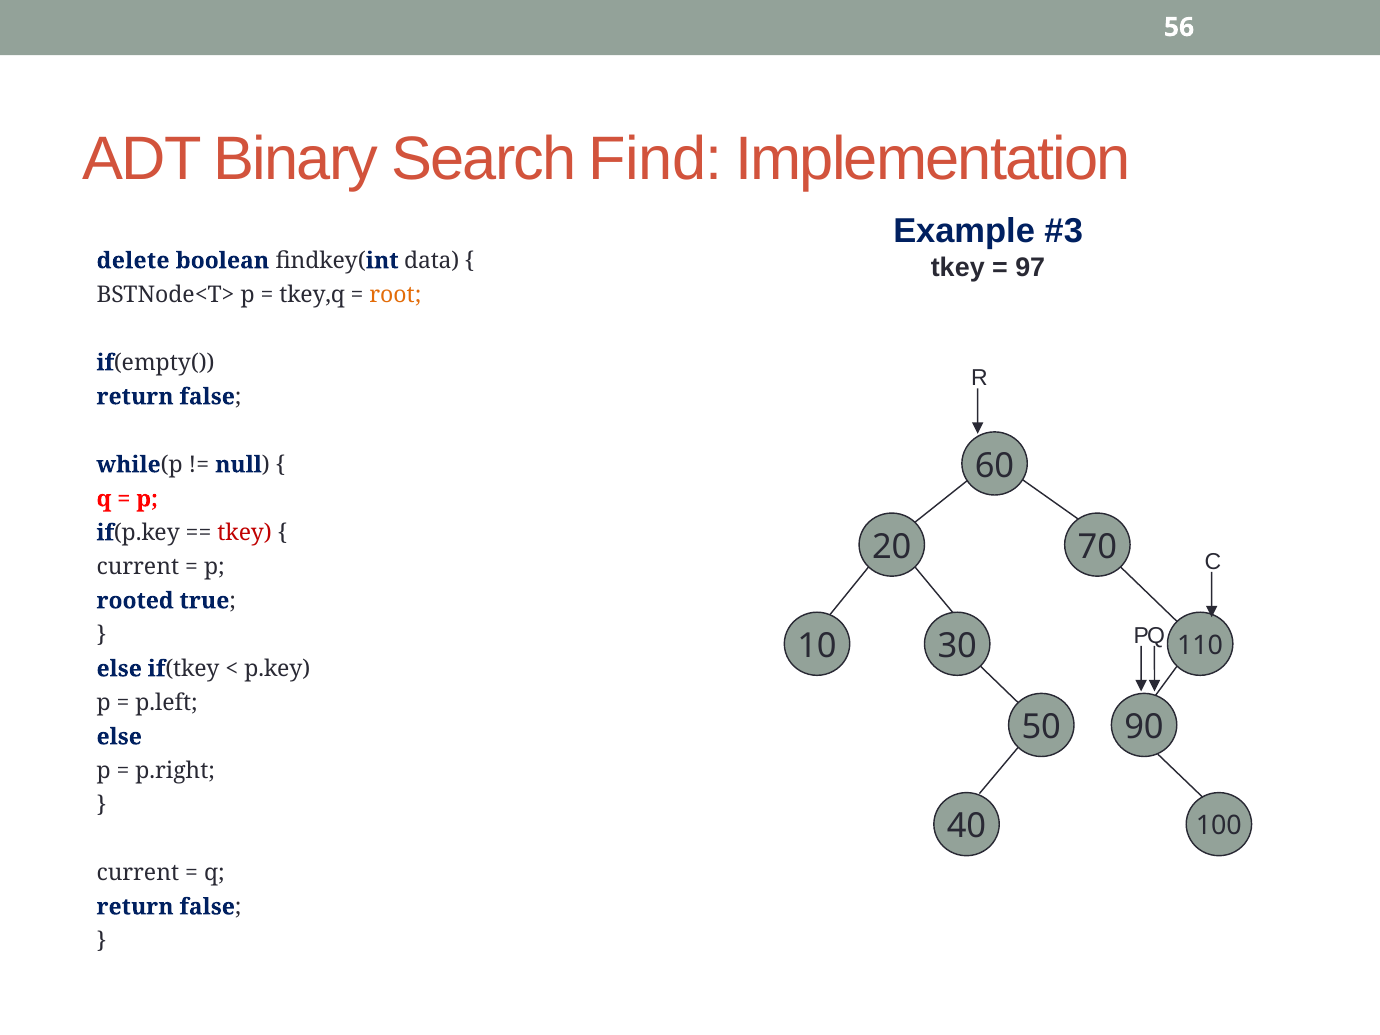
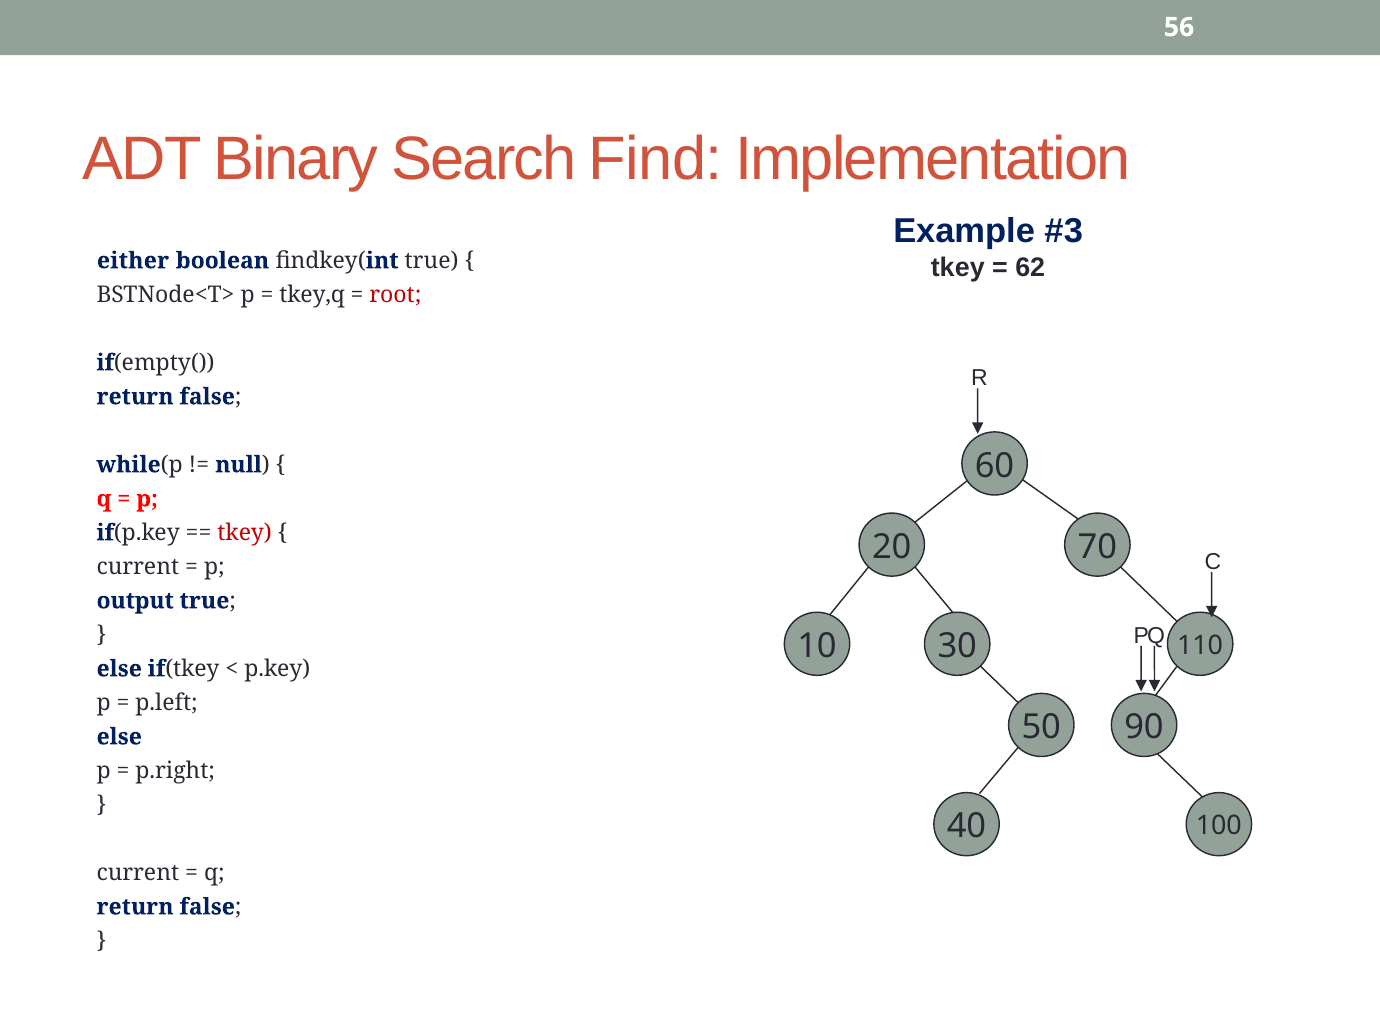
delete: delete -> either (133, 261)
findkey(int data: data -> true (432, 261)
97: 97 -> 62 (1030, 267)
root colour: orange -> red (395, 295)
rooted: rooted -> output (135, 601)
